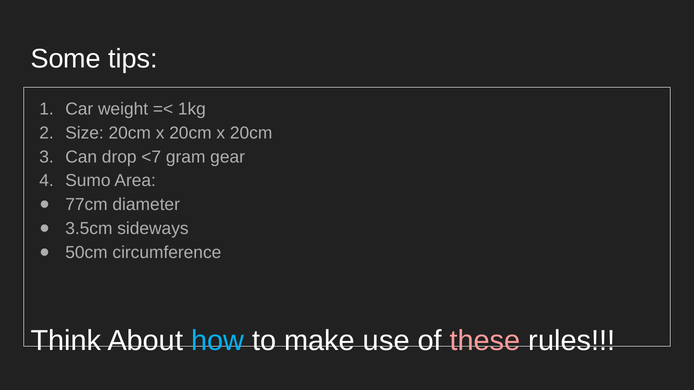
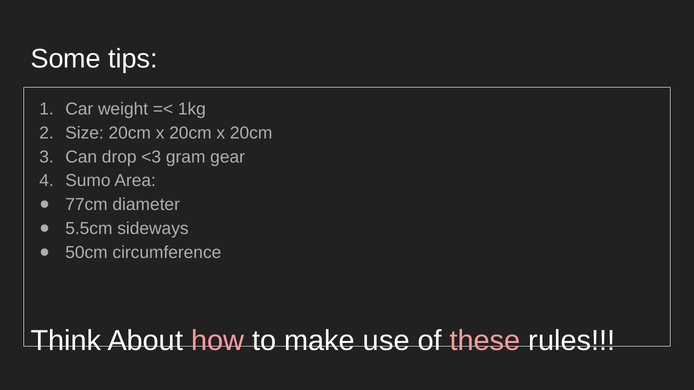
<7: <7 -> <3 (151, 157)
3.5cm: 3.5cm -> 5.5cm (89, 229)
how colour: light blue -> pink (218, 341)
